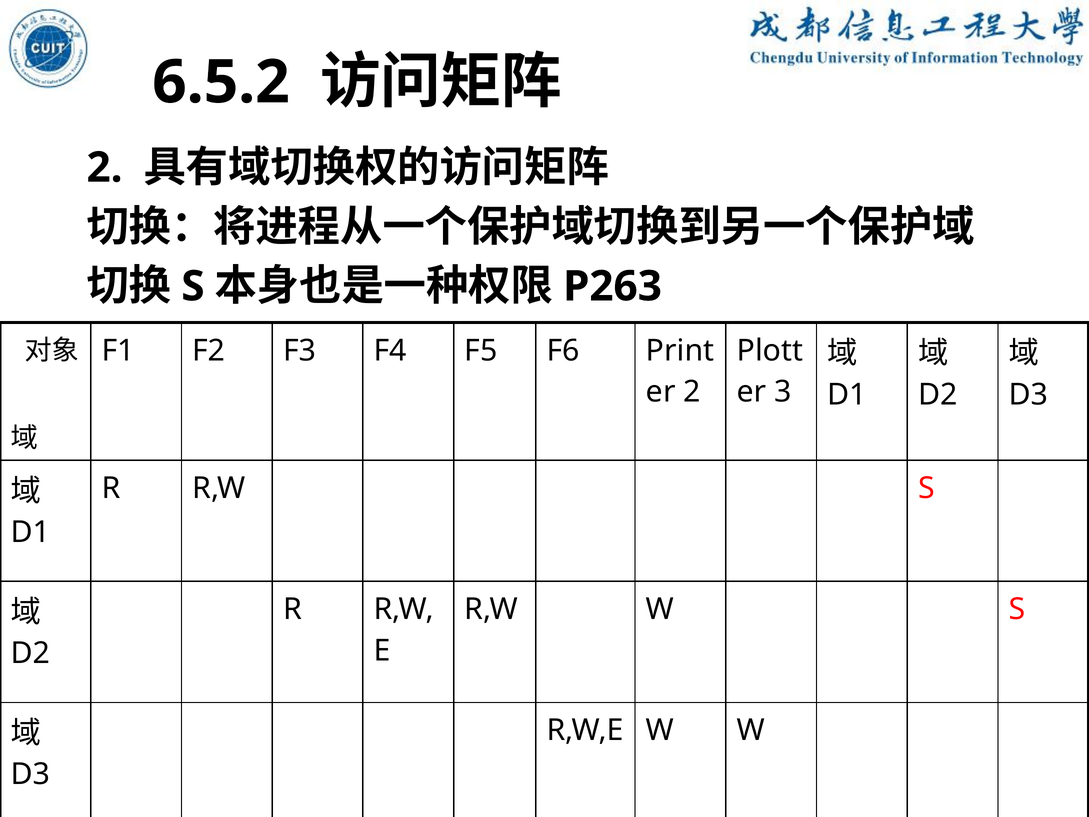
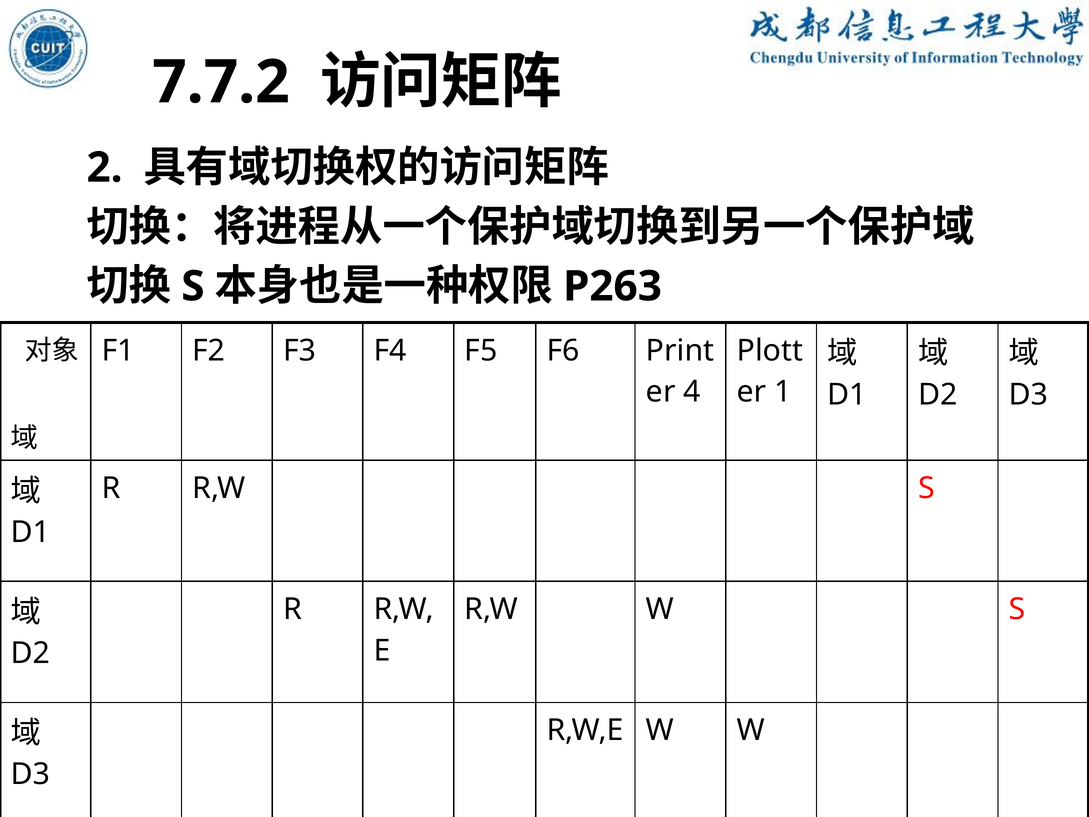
6.5.2: 6.5.2 -> 7.7.2 (221, 82)
2: 2 -> 4 (692, 392)
3: 3 -> 1 (783, 392)
